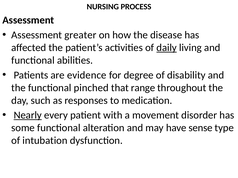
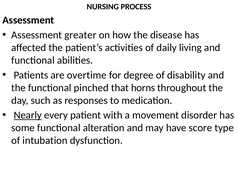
daily underline: present -> none (167, 48)
evidence: evidence -> overtime (87, 75)
range: range -> horns (143, 88)
sense: sense -> score (200, 128)
